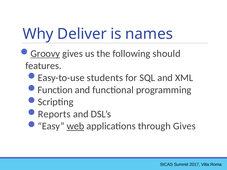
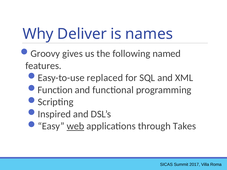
Groovy underline: present -> none (45, 54)
should: should -> named (167, 54)
students: students -> replaced (105, 78)
Reports: Reports -> Inspired (54, 114)
through Gives: Gives -> Takes (185, 126)
